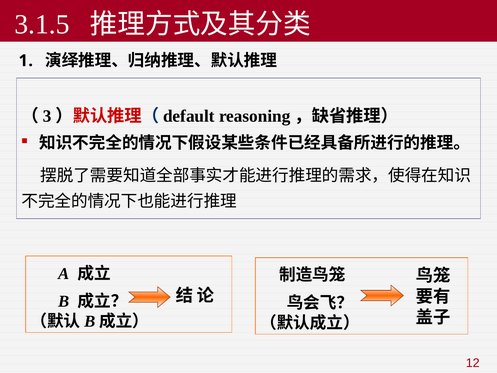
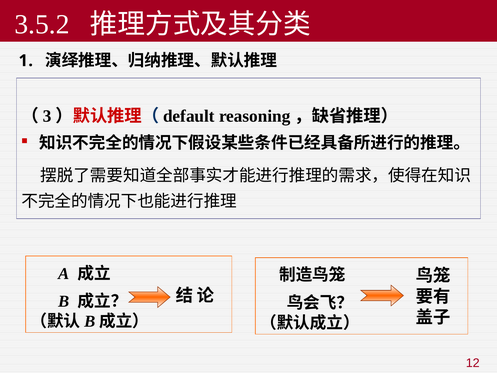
3.1.5: 3.1.5 -> 3.5.2 (42, 25)
